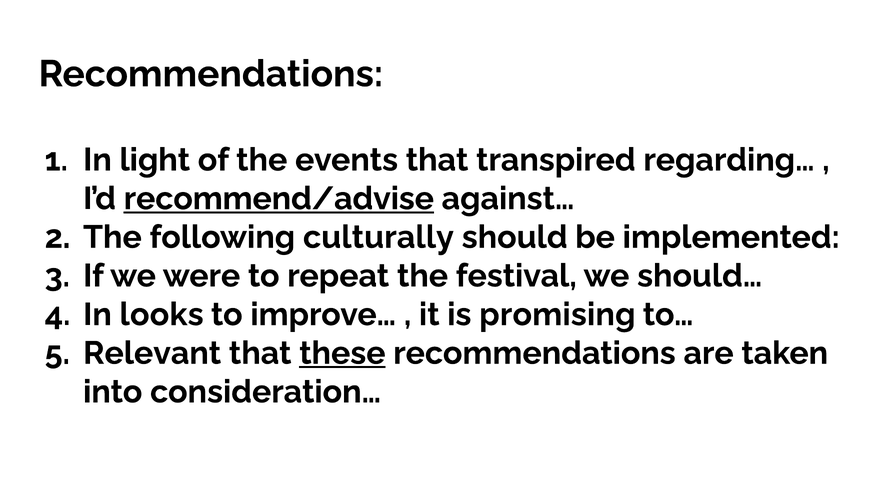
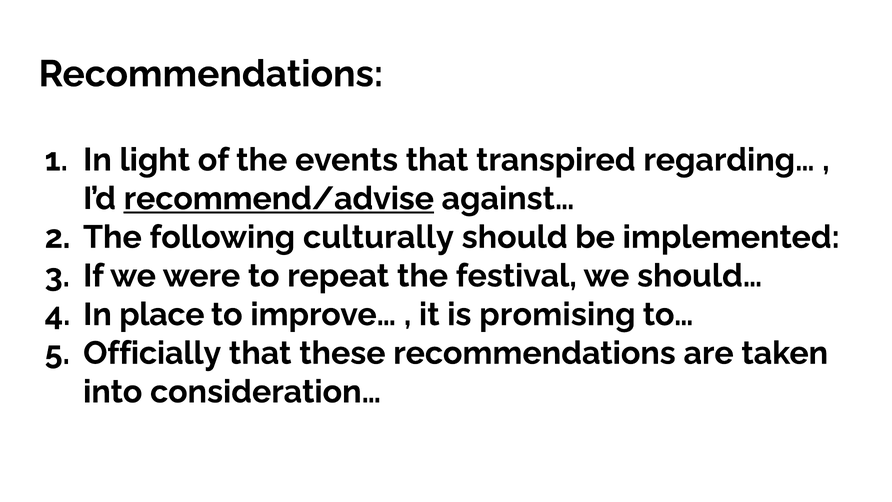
looks: looks -> place (162, 314)
Relevant: Relevant -> Officially (152, 353)
these underline: present -> none (342, 353)
